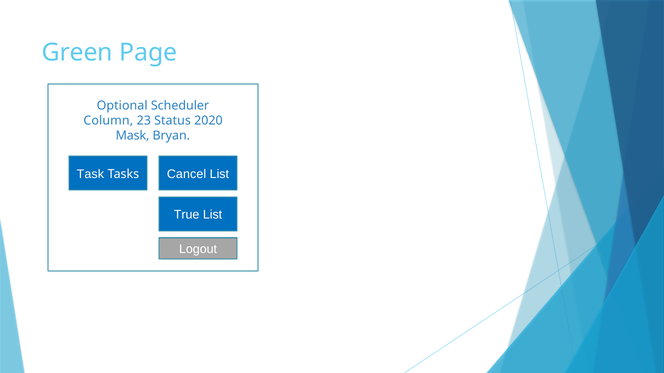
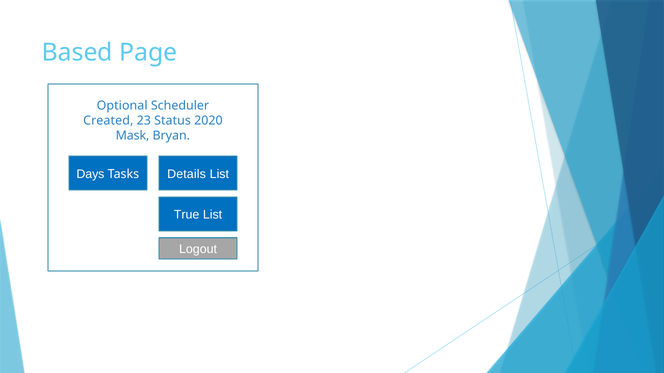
Green: Green -> Based (77, 52)
Column: Column -> Created (108, 121)
Task: Task -> Days (90, 174)
Cancel: Cancel -> Details (187, 174)
